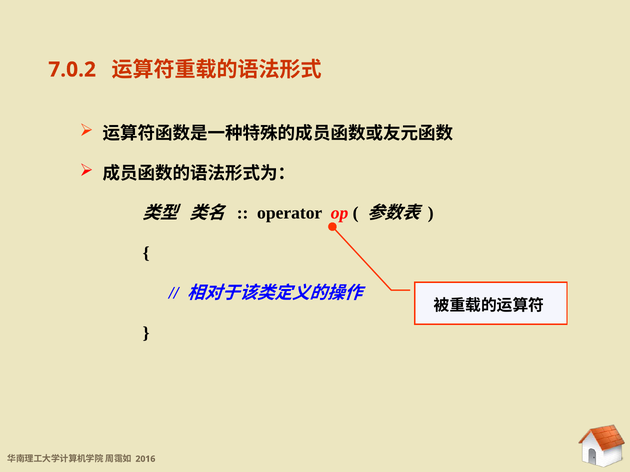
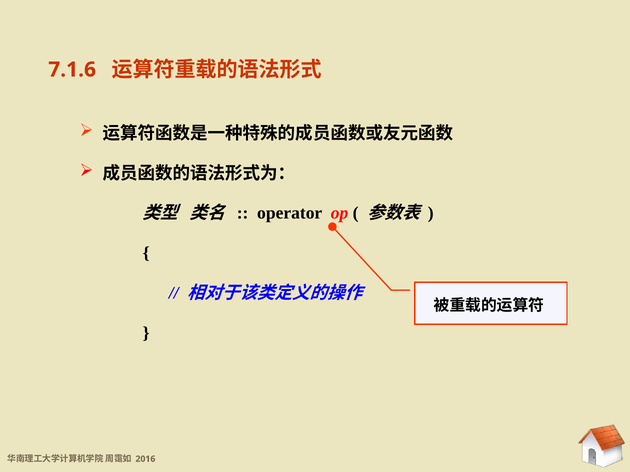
7.0.2: 7.0.2 -> 7.1.6 (72, 70)
